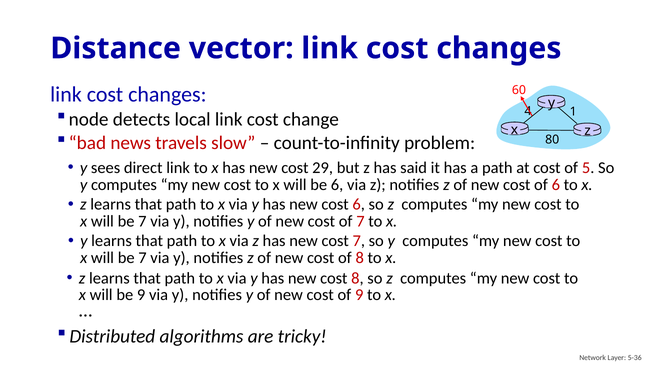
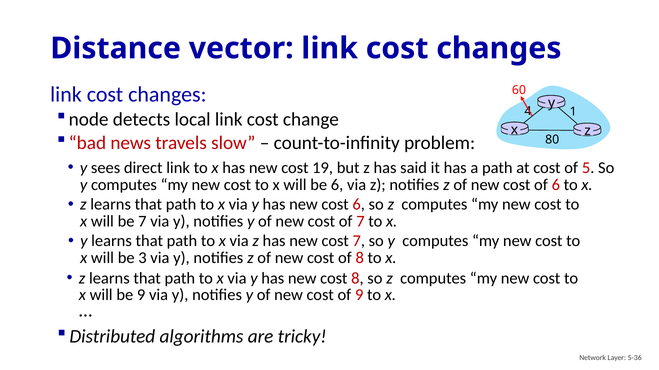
29: 29 -> 19 (323, 168)
7: 7 -> 3 (142, 258)
